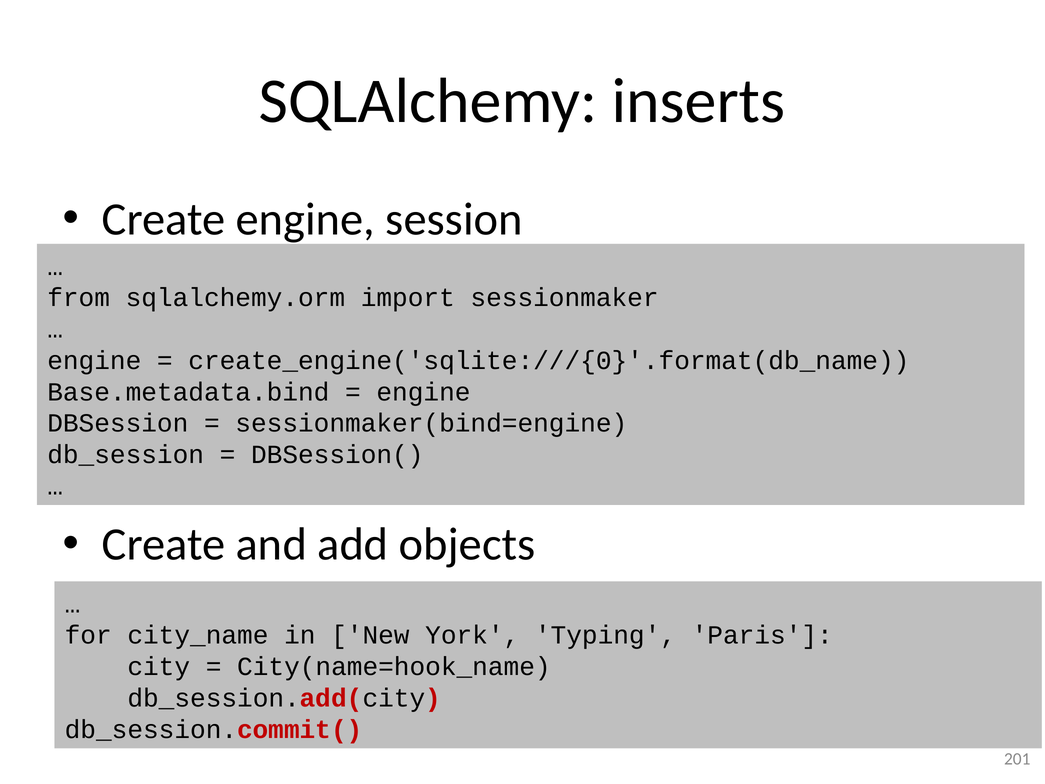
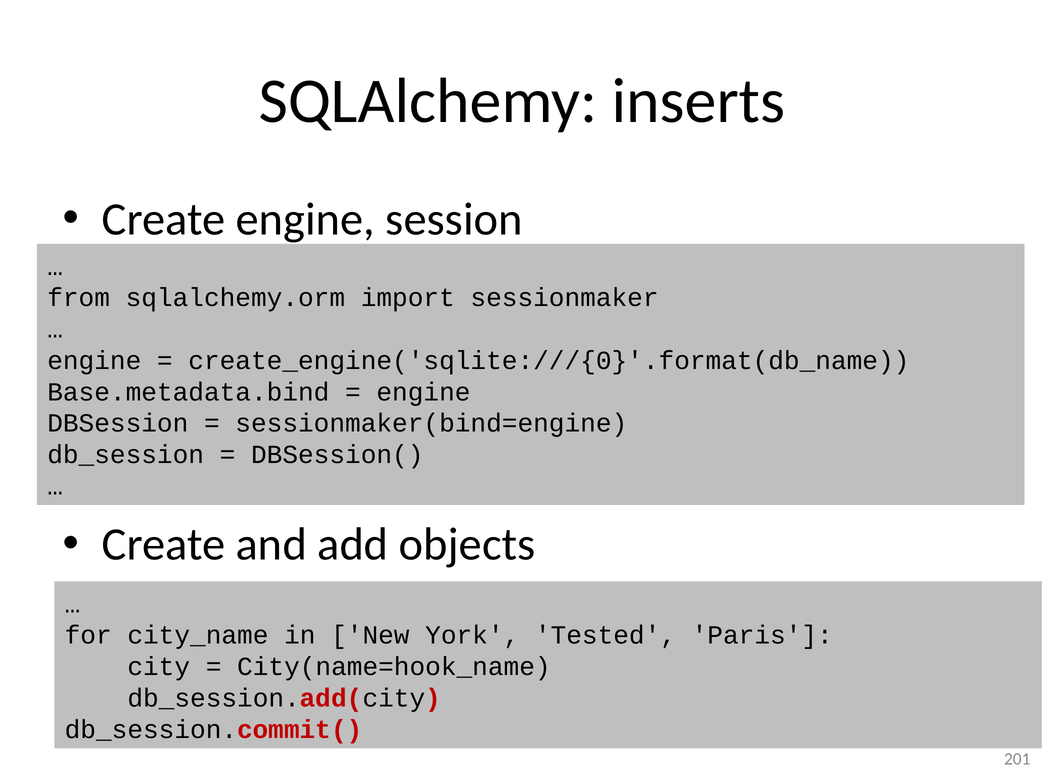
Typing: Typing -> Tested (605, 635)
